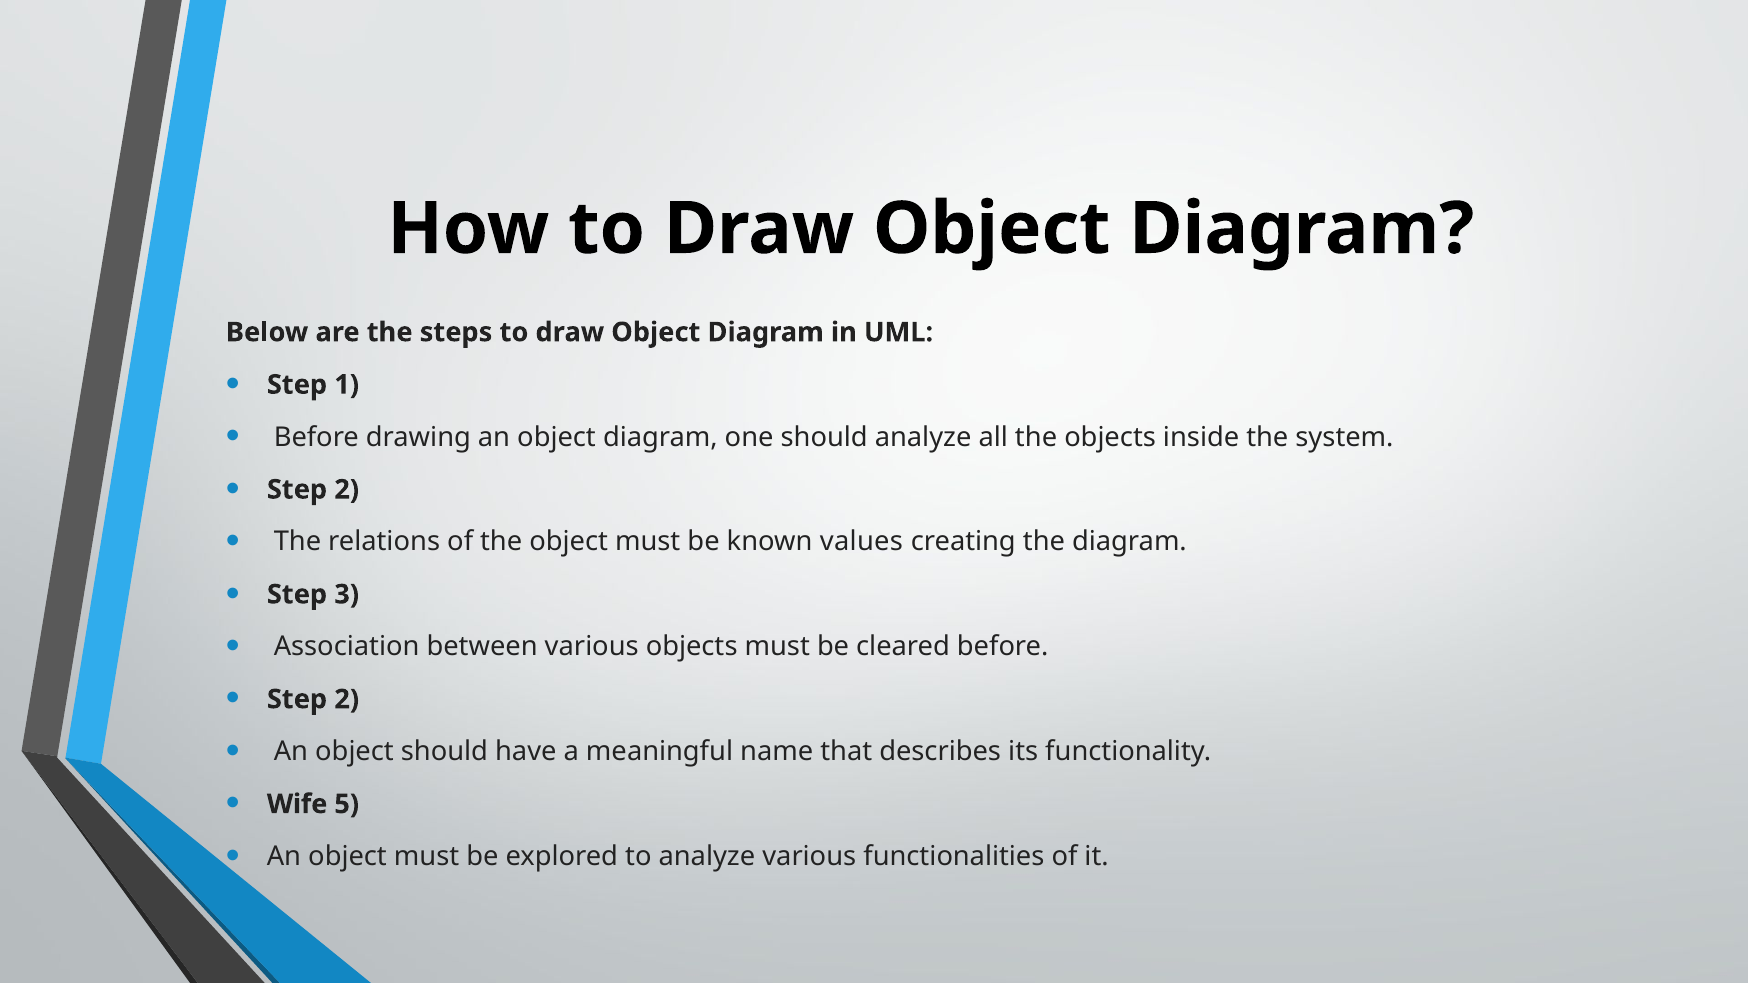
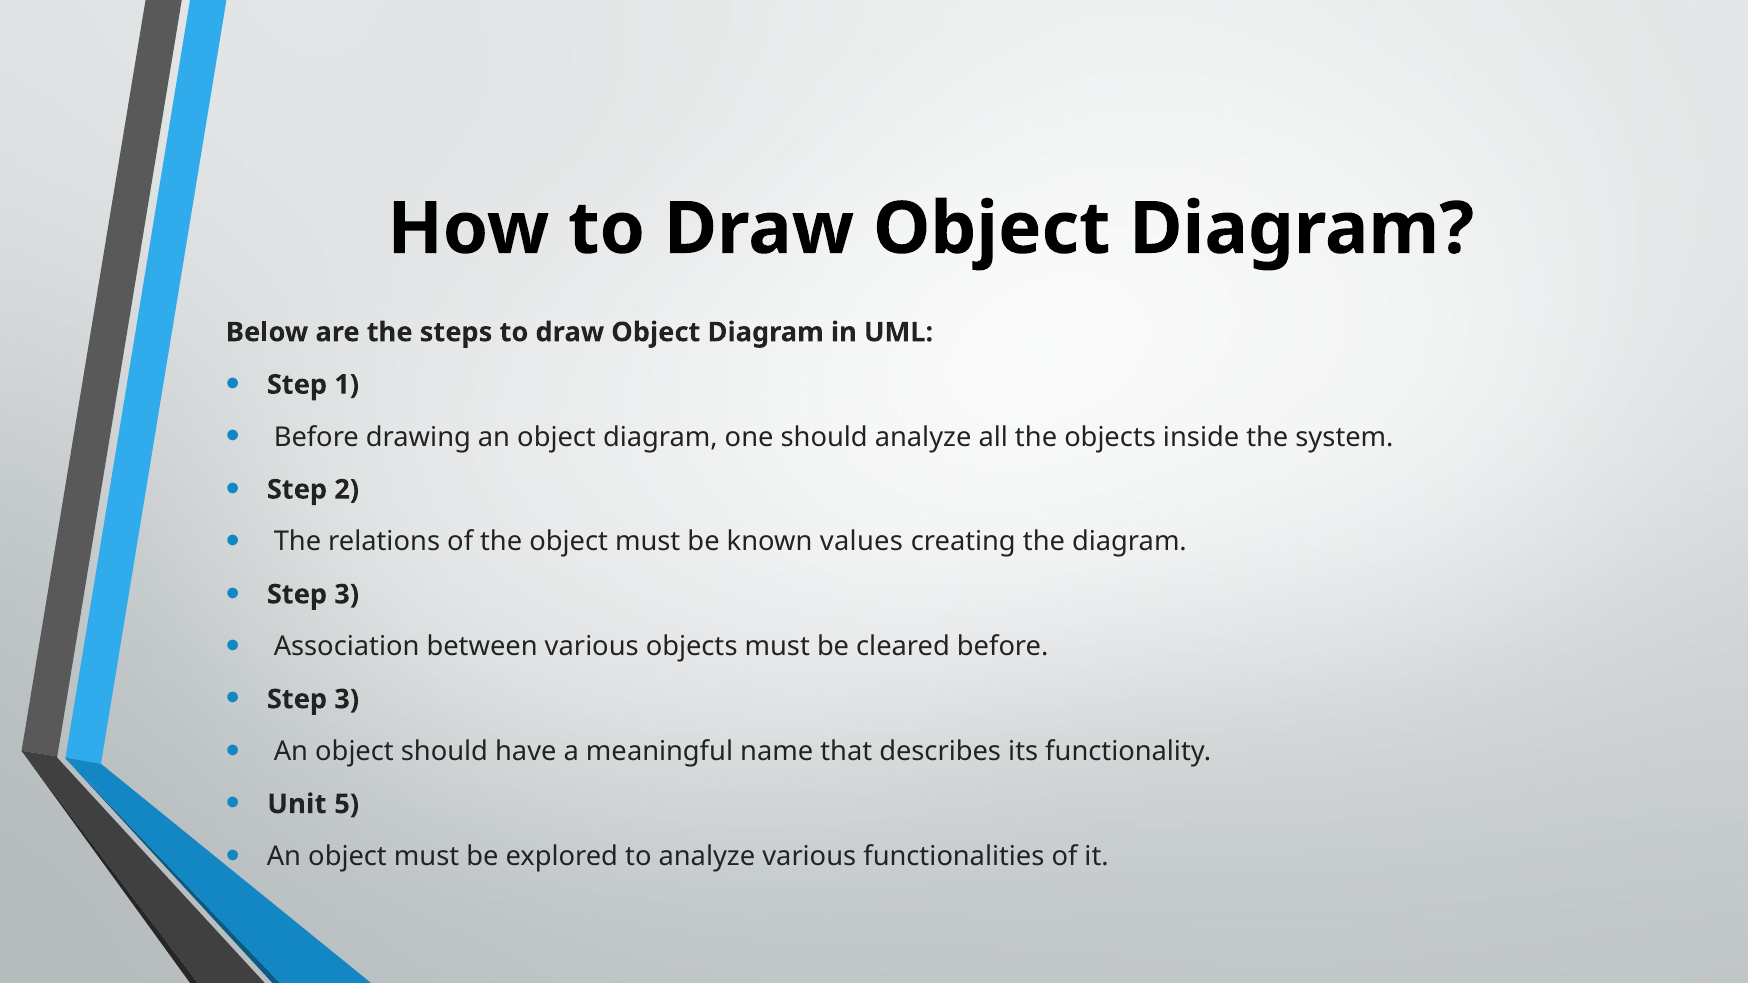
2: 2 -> 3 (347, 699)
Wife: Wife -> Unit (297, 804)
